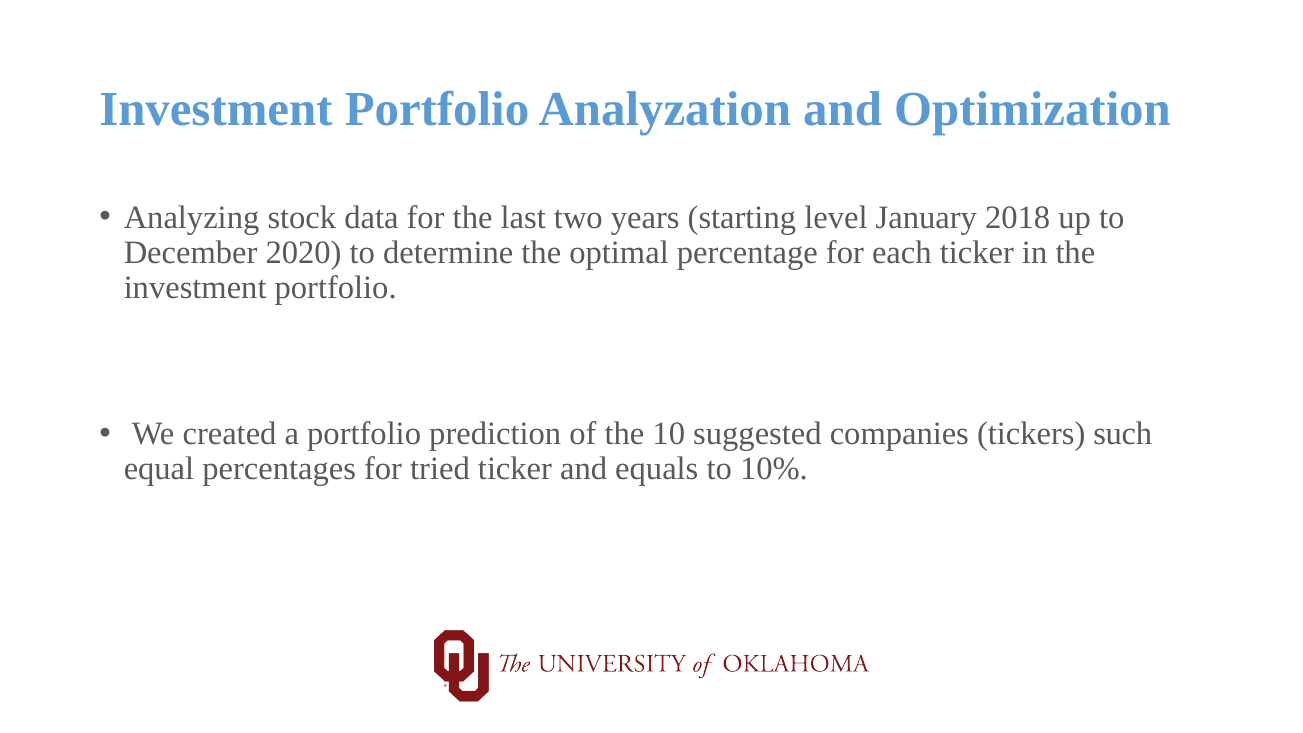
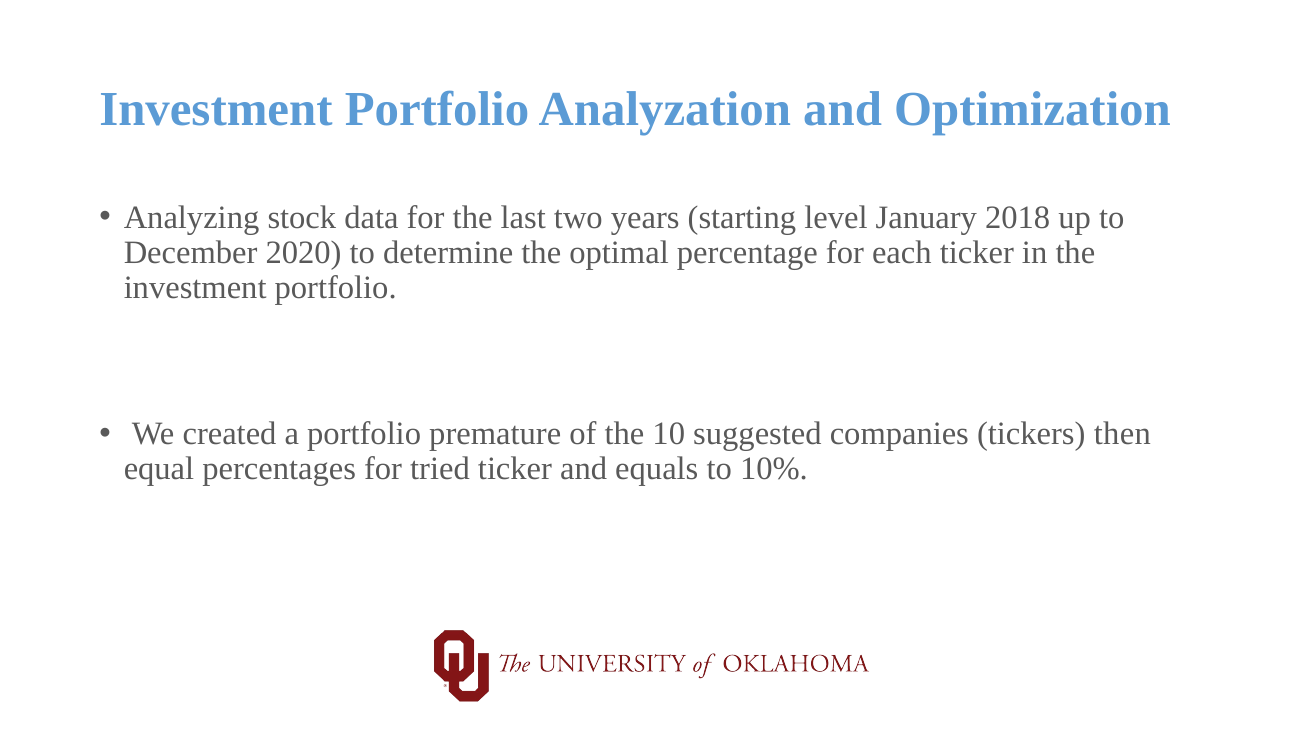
prediction: prediction -> premature (495, 434)
such: such -> then (1122, 434)
